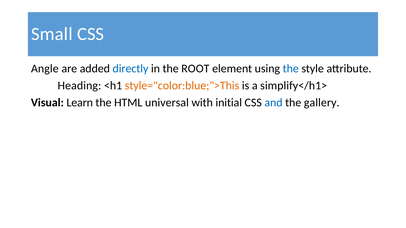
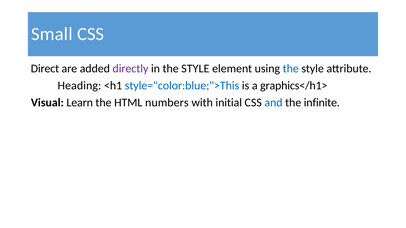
Angle: Angle -> Direct (45, 69)
directly colour: blue -> purple (130, 69)
in the ROOT: ROOT -> STYLE (195, 69)
style="color:blue;">This colour: orange -> blue (182, 86)
simplify</h1>: simplify</h1> -> graphics</h1> (294, 86)
universal: universal -> numbers (167, 103)
gallery: gallery -> infinite (322, 103)
